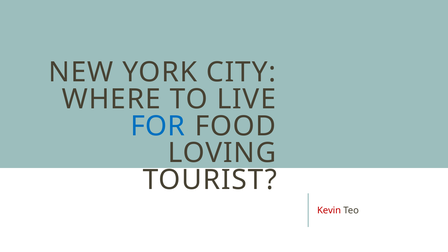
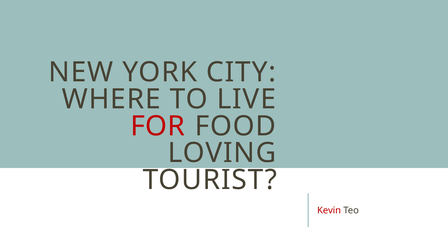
FOR colour: blue -> red (158, 126)
